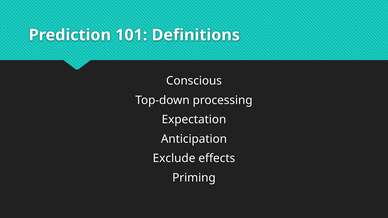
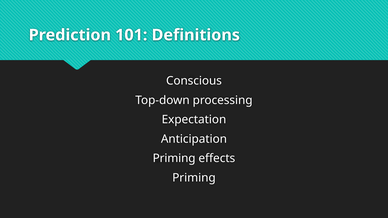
Exclude: Exclude -> Priming (174, 159)
